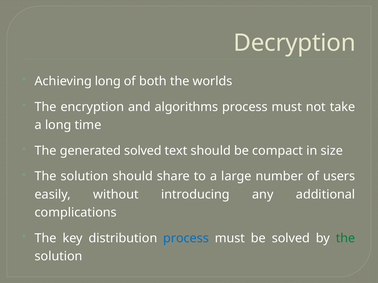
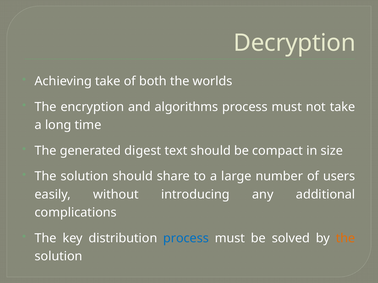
Achieving long: long -> take (108, 81)
generated solved: solved -> digest (143, 151)
the colour: green -> orange (346, 239)
